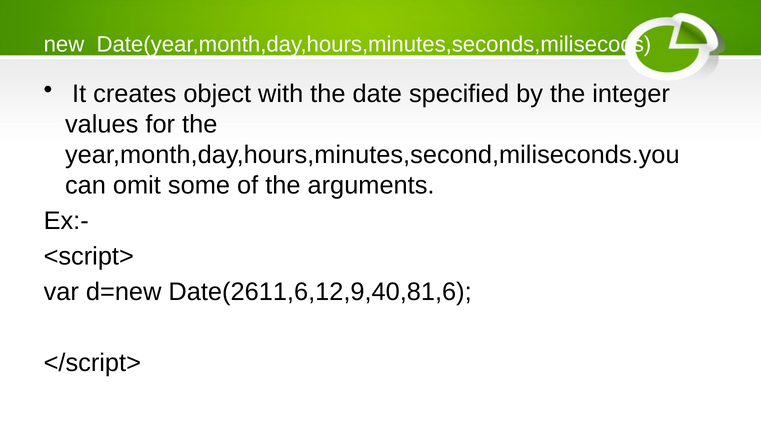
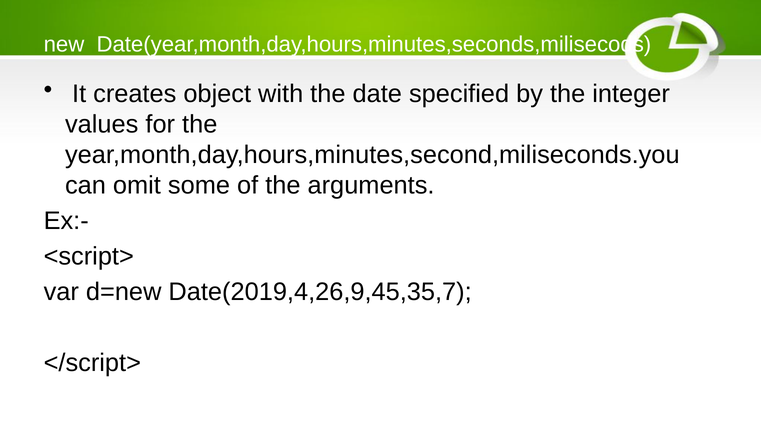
Date(2611,6,12,9,40,81,6: Date(2611,6,12,9,40,81,6 -> Date(2019,4,26,9,45,35,7 (320, 292)
